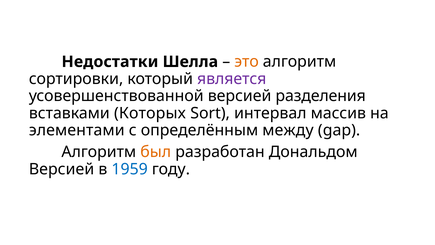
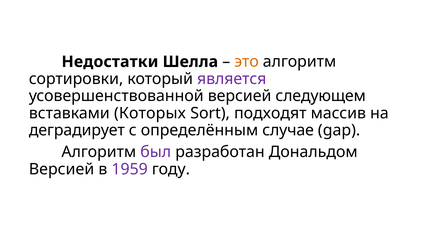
разделения: разделения -> следующем (321, 96)
интервал: интервал -> подходят (270, 113)
элементами: элементами -> деградирует (77, 130)
между: между -> случае (288, 130)
был colour: orange -> purple (156, 152)
1959 colour: blue -> purple (130, 169)
